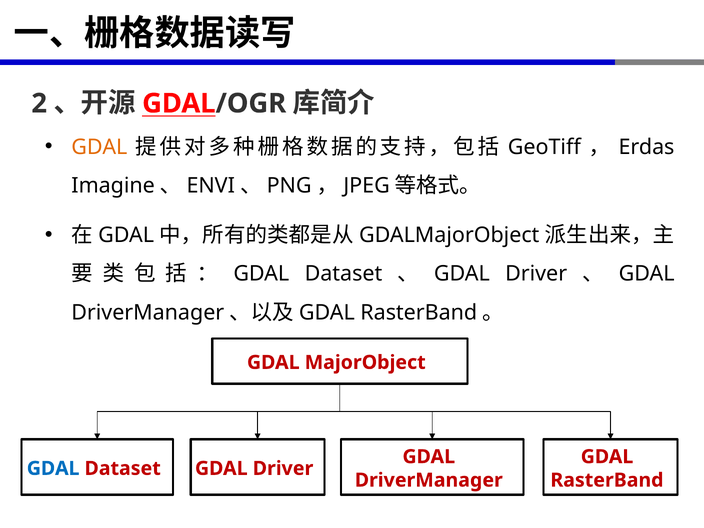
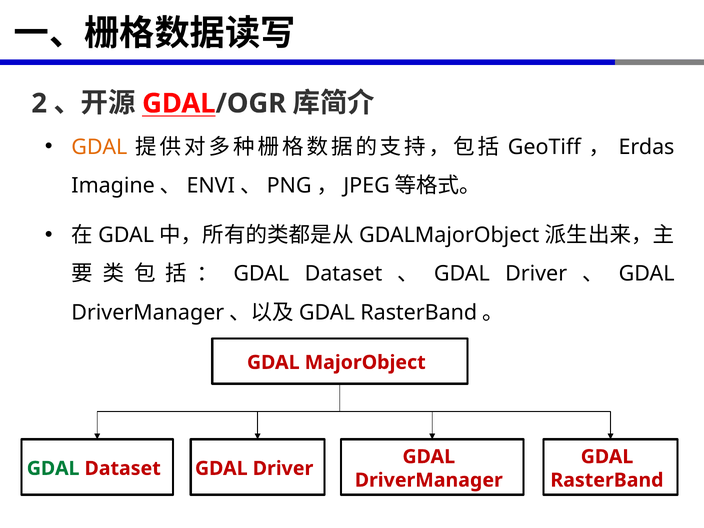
GDAL colour: blue -> green (53, 468)
